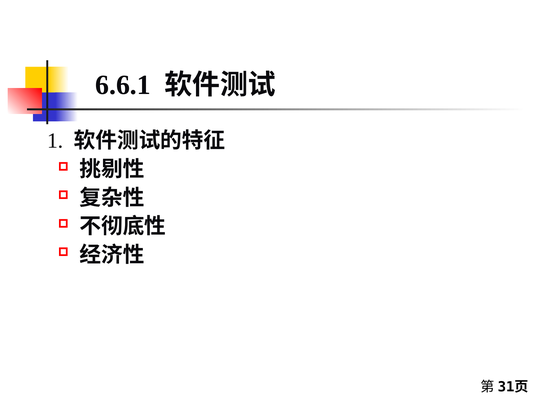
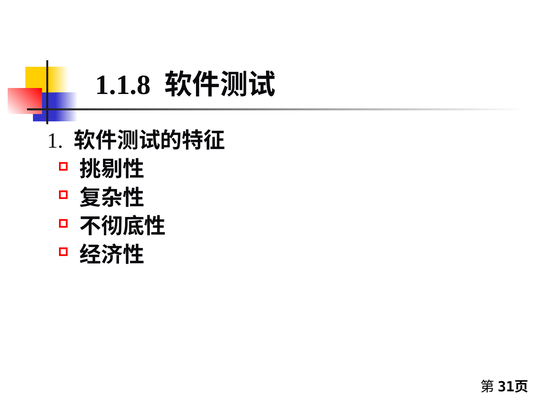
6.6.1: 6.6.1 -> 1.1.8 (123, 85)
